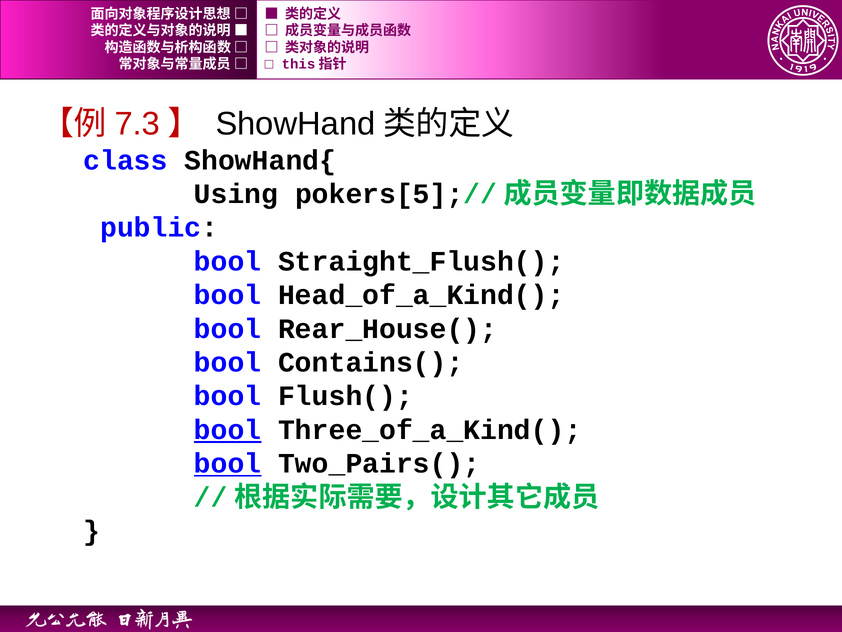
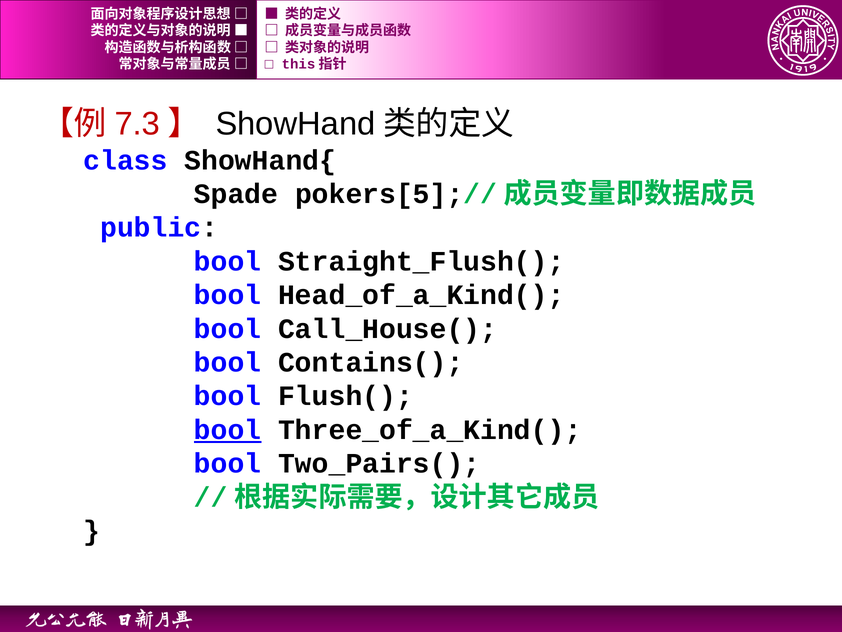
Using: Using -> Spade (236, 194)
Rear_House(: Rear_House( -> Call_House( (388, 329)
bool underline: present -> none (228, 463)
